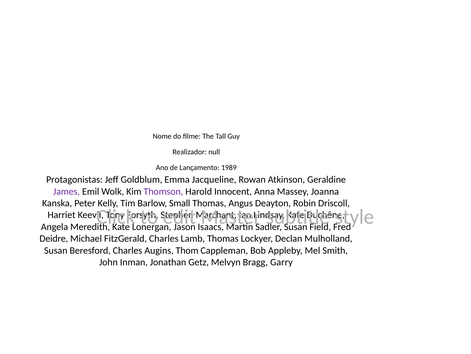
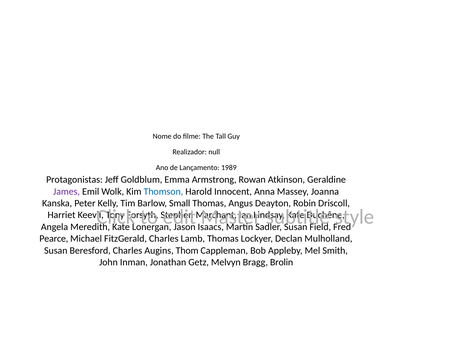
Jacqueline: Jacqueline -> Armstrong (214, 179)
Thomson colour: purple -> blue (163, 191)
Deidre: Deidre -> Pearce (54, 238)
Garry: Garry -> Brolin (282, 262)
